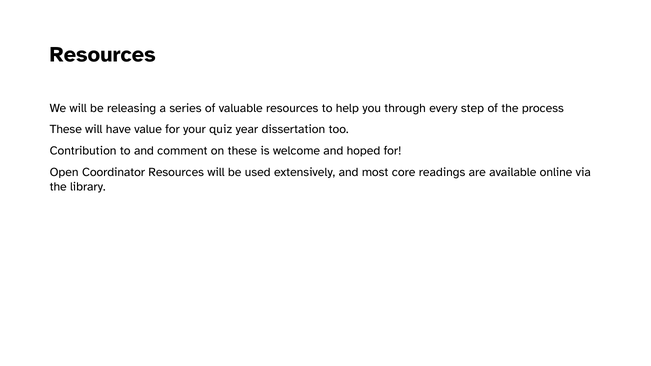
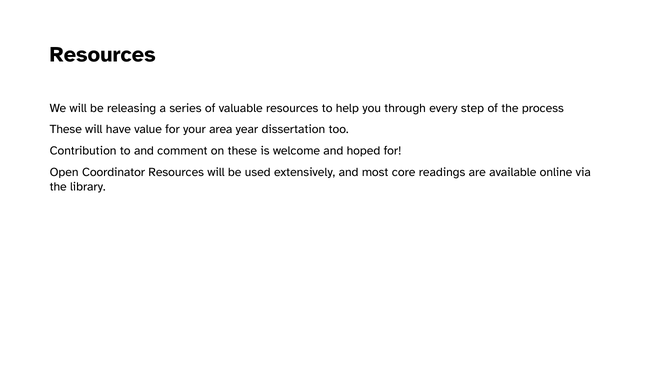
quiz: quiz -> area (221, 130)
